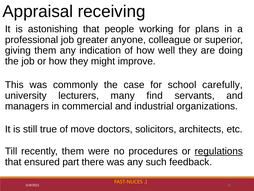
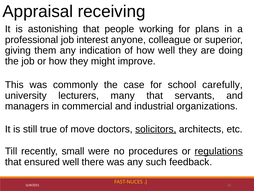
greater: greater -> interest (92, 40)
many find: find -> that (155, 95)
solicitors underline: none -> present (156, 129)
recently them: them -> small (73, 151)
ensured part: part -> well (71, 162)
